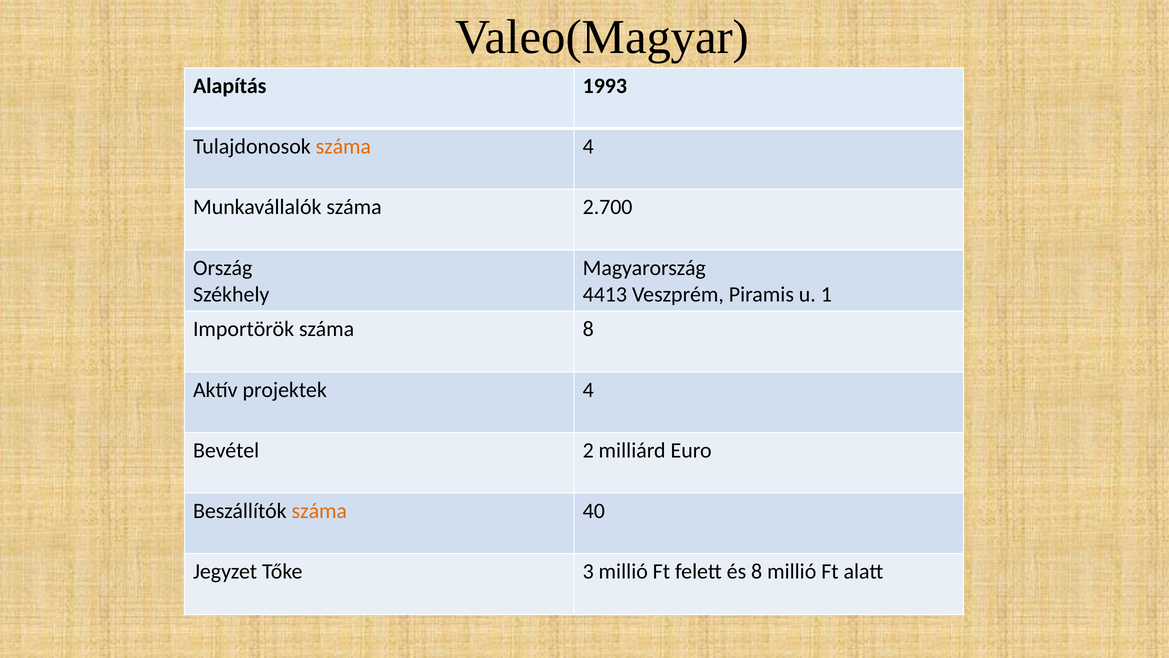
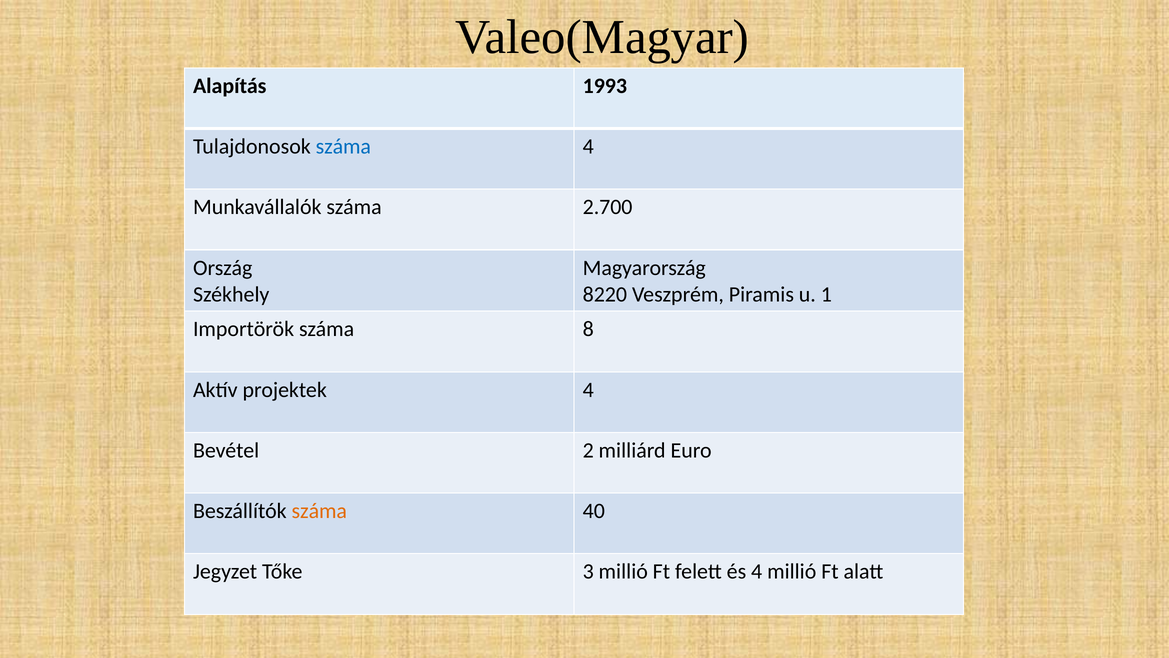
száma colour: orange -> blue (343, 146)
4413: 4413 -> 8220 (605, 294)
és 8: 8 -> 4 (757, 571)
